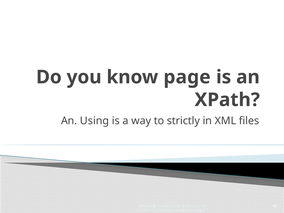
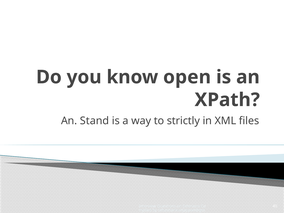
page: page -> open (187, 77)
Using: Using -> Stand (95, 121)
